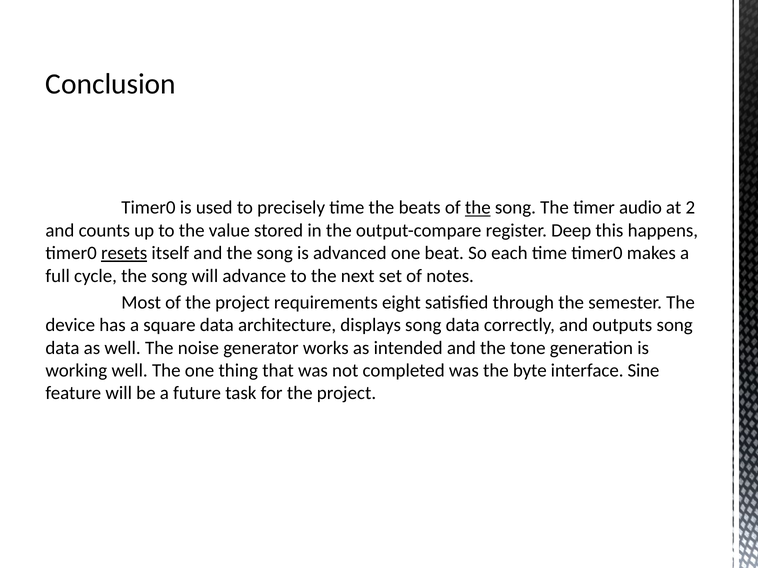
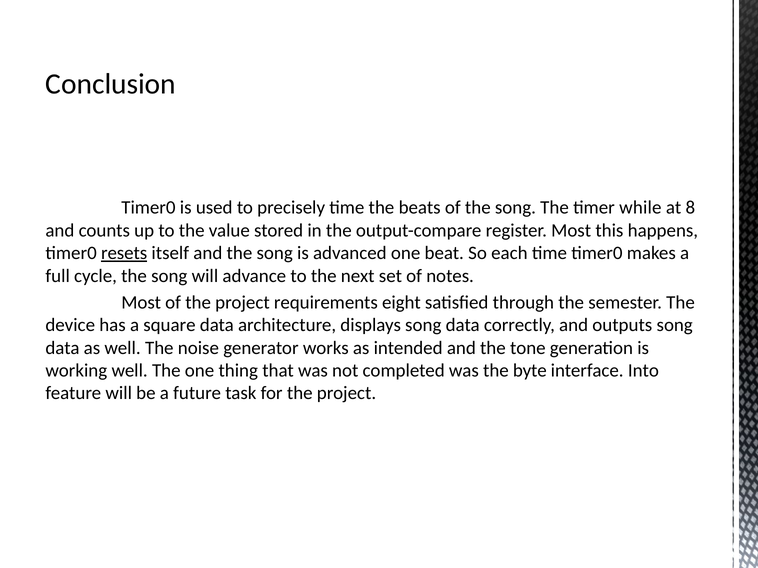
the underline: present -> none (478, 208)
audio: audio -> while (640, 208)
2: 2 -> 8 (690, 208)
register Deep: Deep -> Most (571, 231)
Sine: Sine -> Into (643, 371)
